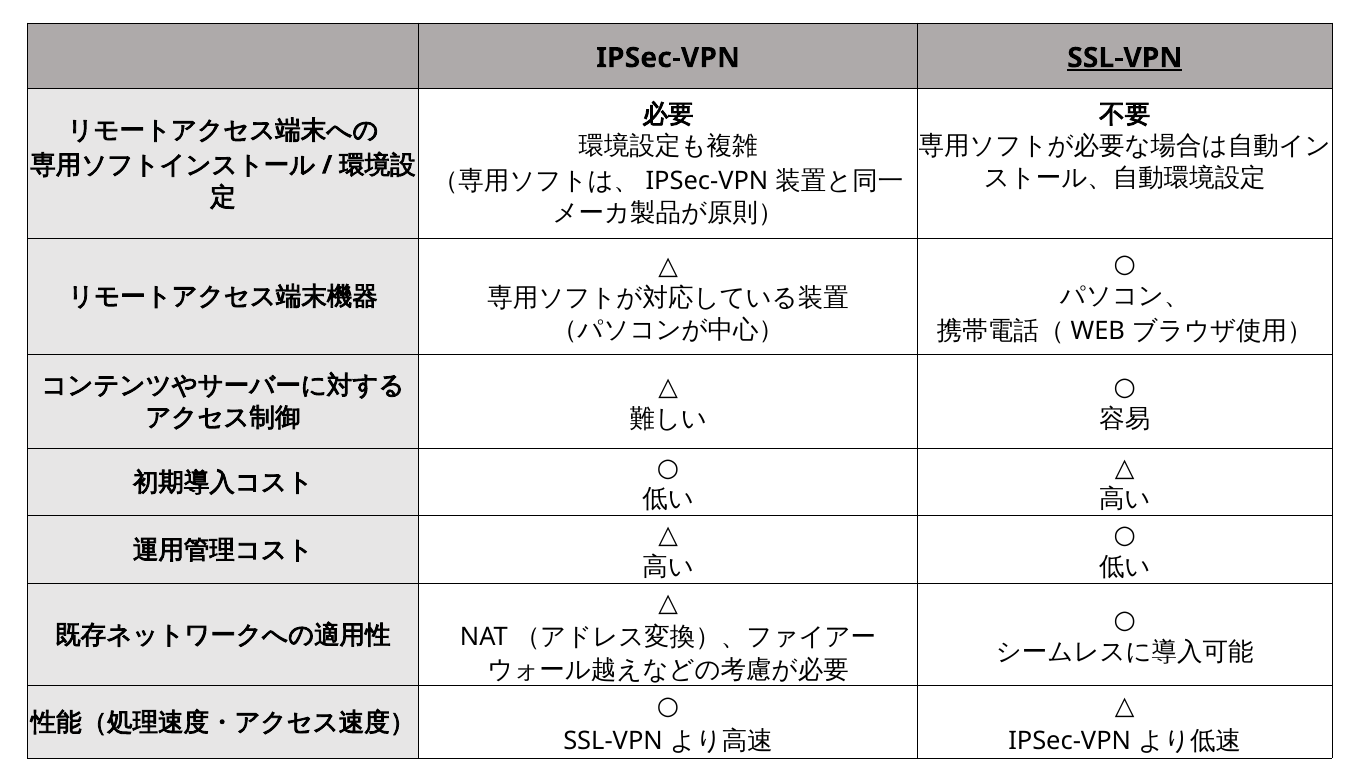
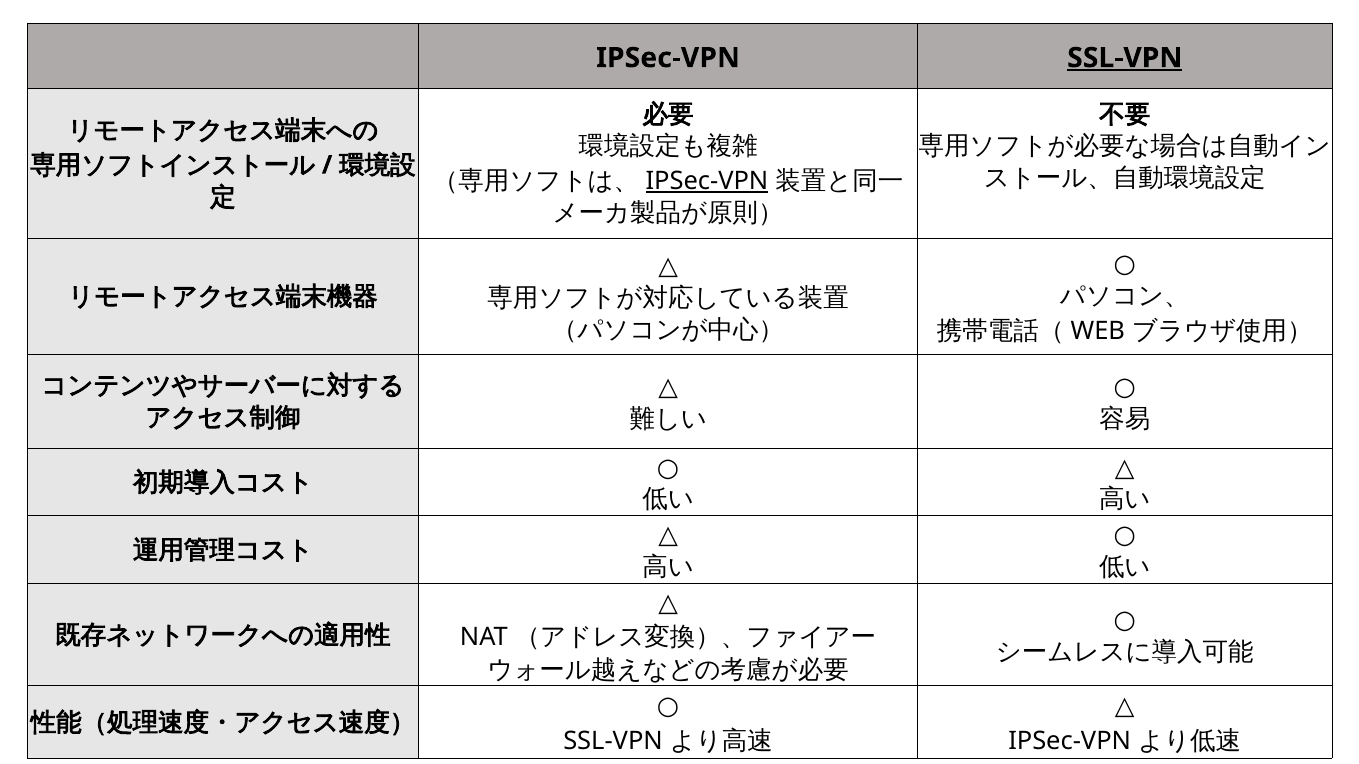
IPSec-VPN underline: none -> present (707, 181)
